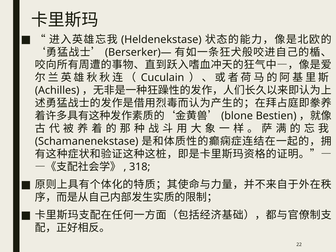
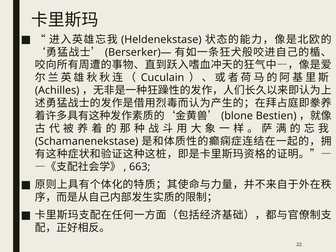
318: 318 -> 663 (140, 167)
